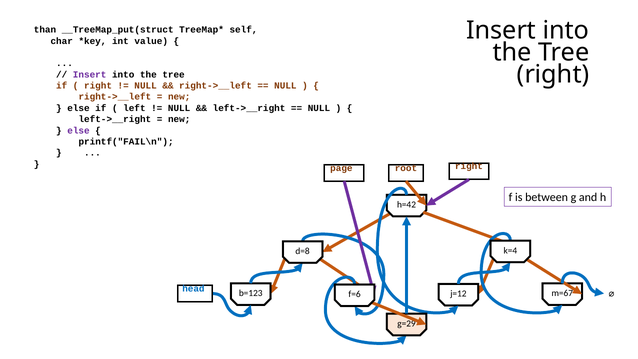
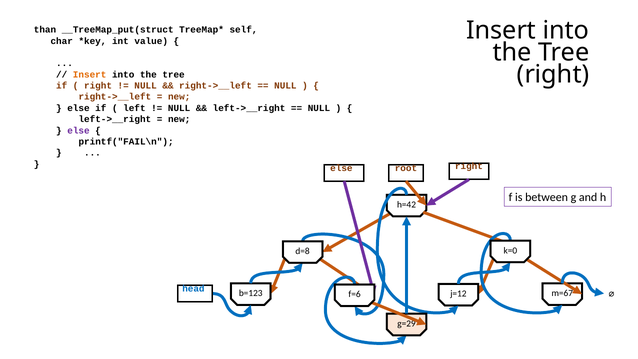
Insert colour: purple -> orange (90, 75)
page: page -> else (341, 168)
k=4: k=4 -> k=0 (510, 250)
